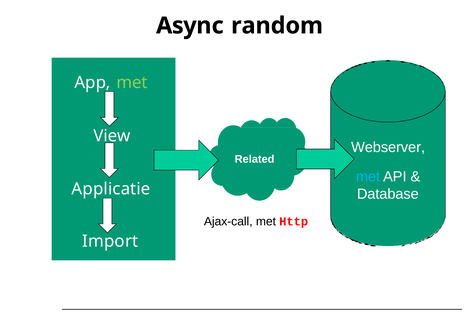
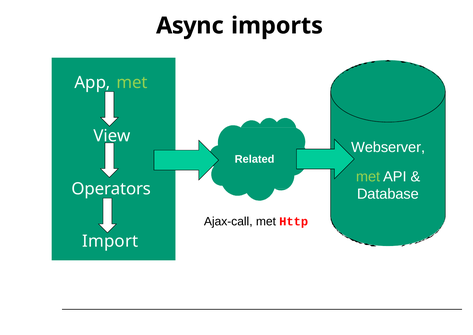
random: random -> imports (277, 26)
met colour: light blue -> light green (368, 176)
Applicatie: Applicatie -> Operators (111, 189)
